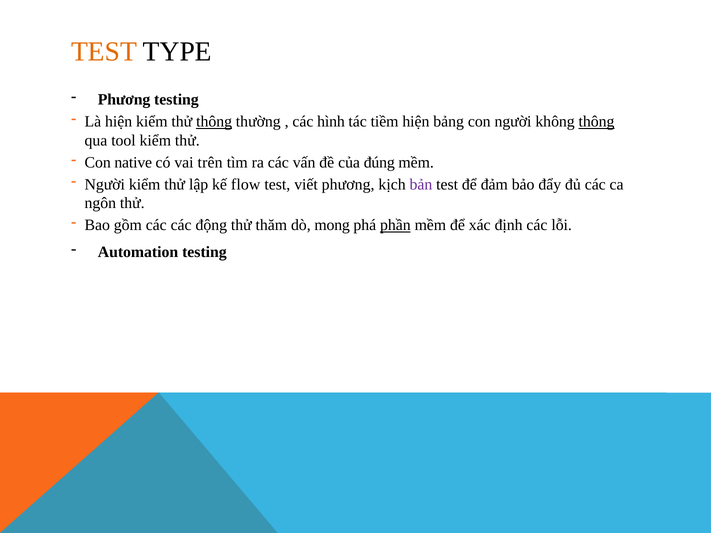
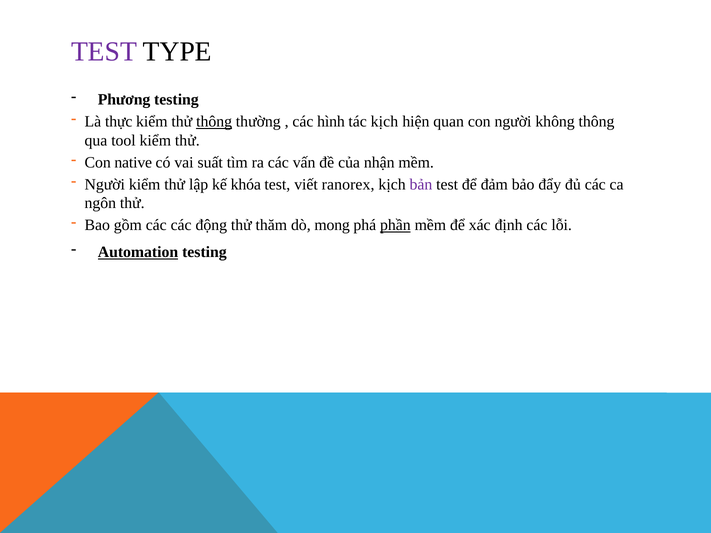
TEST colour: orange -> purple (104, 52)
Là hiện: hiện -> thực (119, 122)
tác tiềm: tiềm -> kịch (384, 122)
bảng: bảng -> quan (449, 122)
thông underline: present -> none (597, 122)
trên: trên -> suất (210, 162)
đúng: đúng -> nhận (379, 162)
flow: flow -> khóa (246, 184)
viết phương: phương -> ranorex (348, 184)
Automation underline: none -> present (138, 252)
